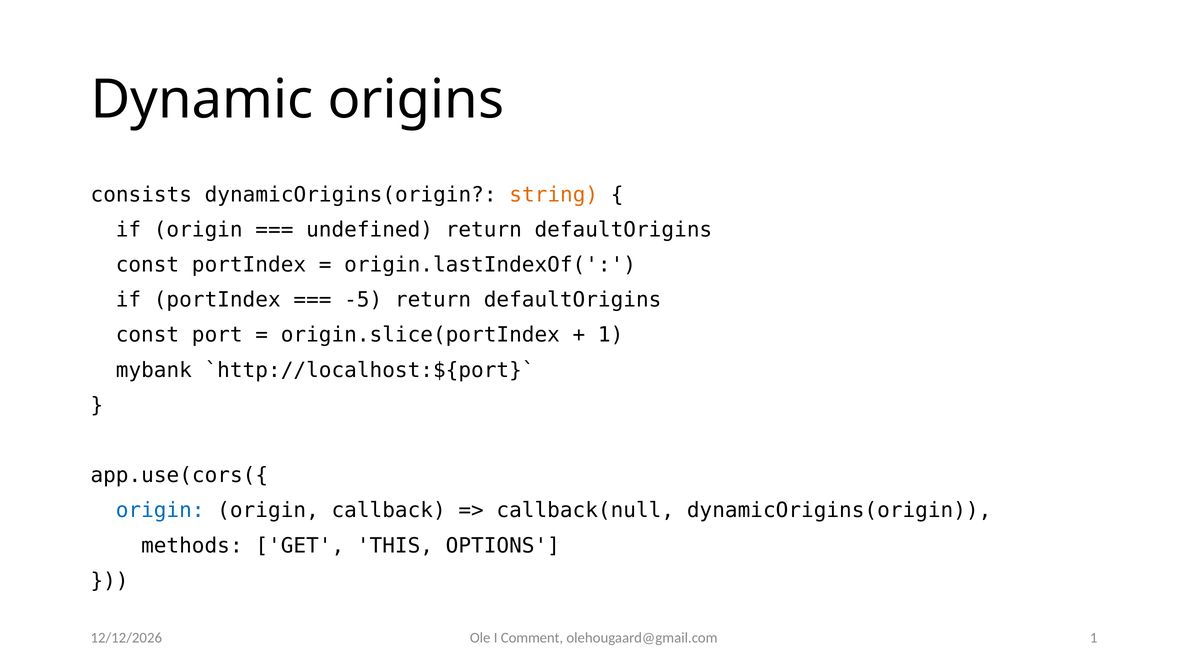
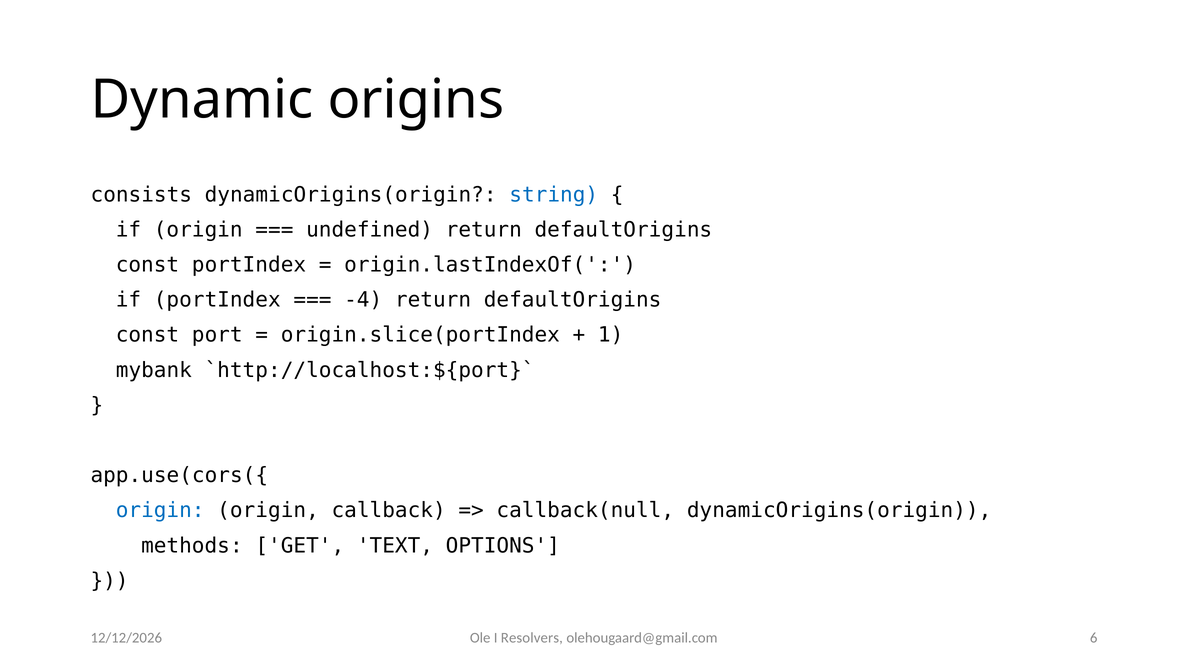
string colour: orange -> blue (554, 195)
-5: -5 -> -4 (363, 300)
THIS: THIS -> TEXT (395, 546)
Comment: Comment -> Resolvers (532, 638)
olehougaard@gmail.com 1: 1 -> 6 (1094, 638)
